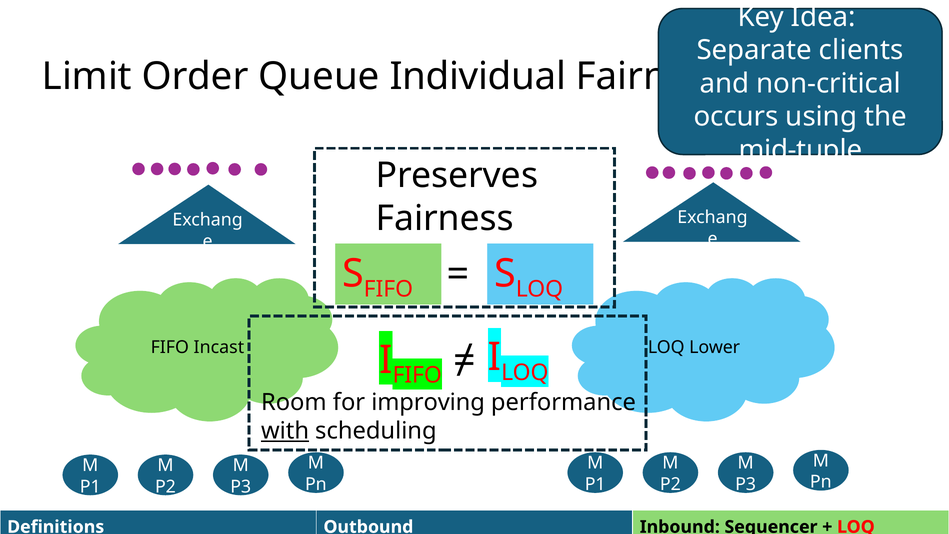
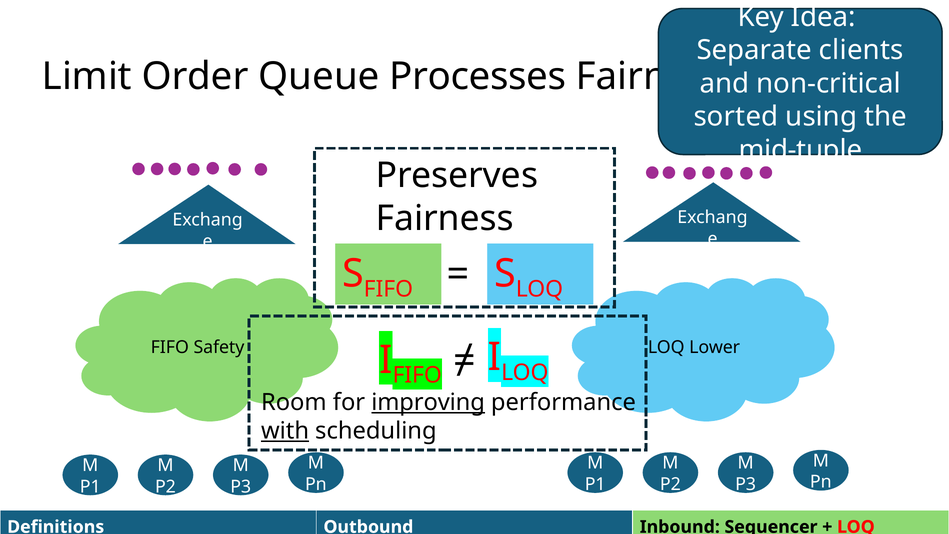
Individual: Individual -> Processes (478, 76)
occurs: occurs -> sorted (736, 117)
Incast: Incast -> Safety (219, 347)
improving underline: none -> present (428, 402)
